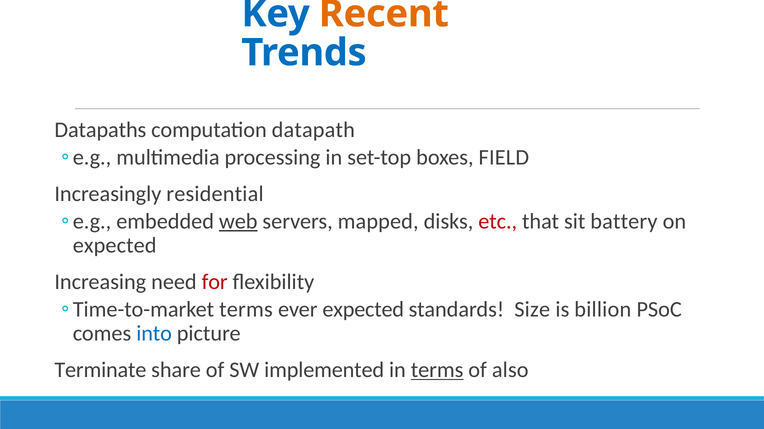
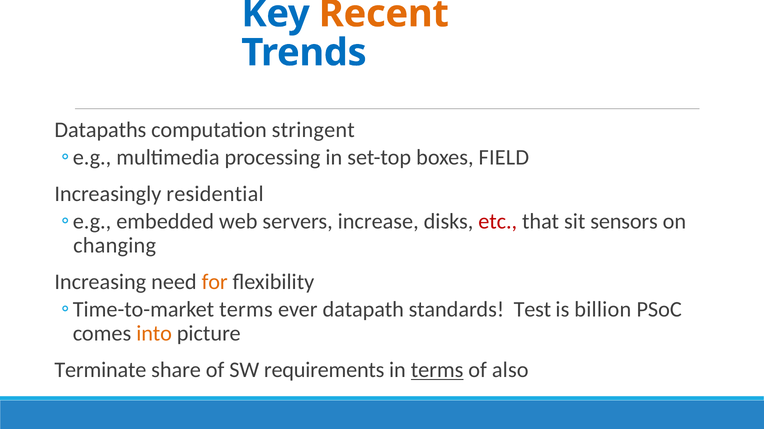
datapath: datapath -> stringent (313, 130)
web underline: present -> none (238, 222)
mapped: mapped -> increase (378, 222)
battery: battery -> sensors (624, 222)
expected: expected -> changing (115, 246)
for colour: red -> orange (215, 282)
ever expected: expected -> datapath (363, 310)
Size: Size -> Test (532, 310)
into colour: blue -> orange (154, 334)
implemented: implemented -> requirements (324, 371)
